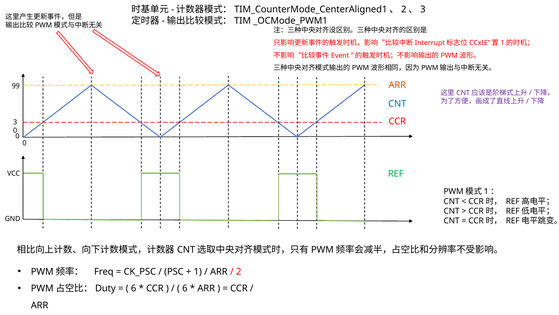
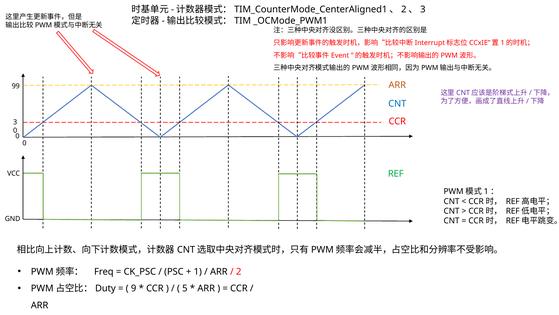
6: 6 -> 9 (134, 288)
6: 6 -> 5 (185, 288)
